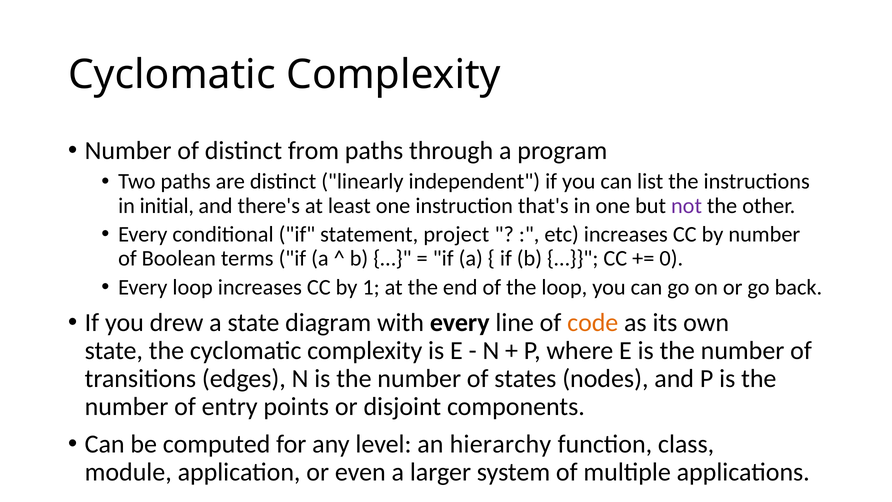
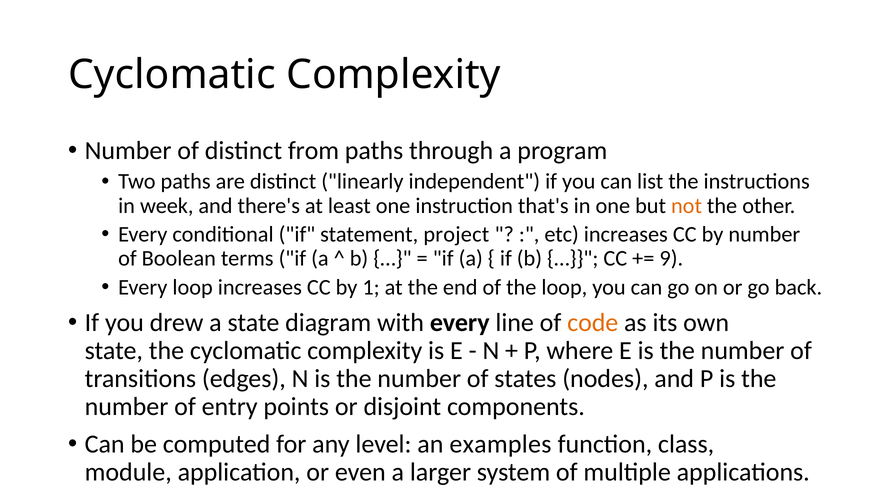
initial: initial -> week (167, 206)
not colour: purple -> orange (686, 206)
0: 0 -> 9 (671, 258)
hierarchy: hierarchy -> examples (500, 444)
